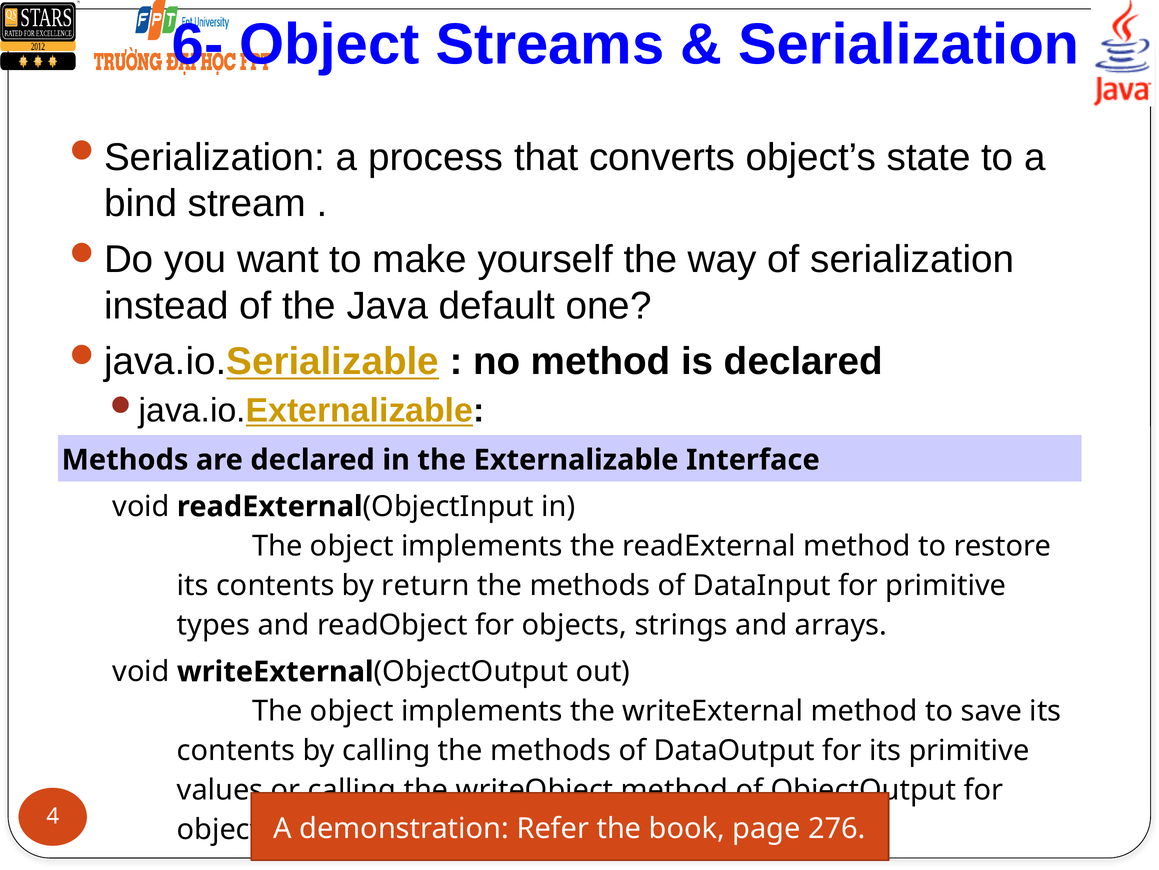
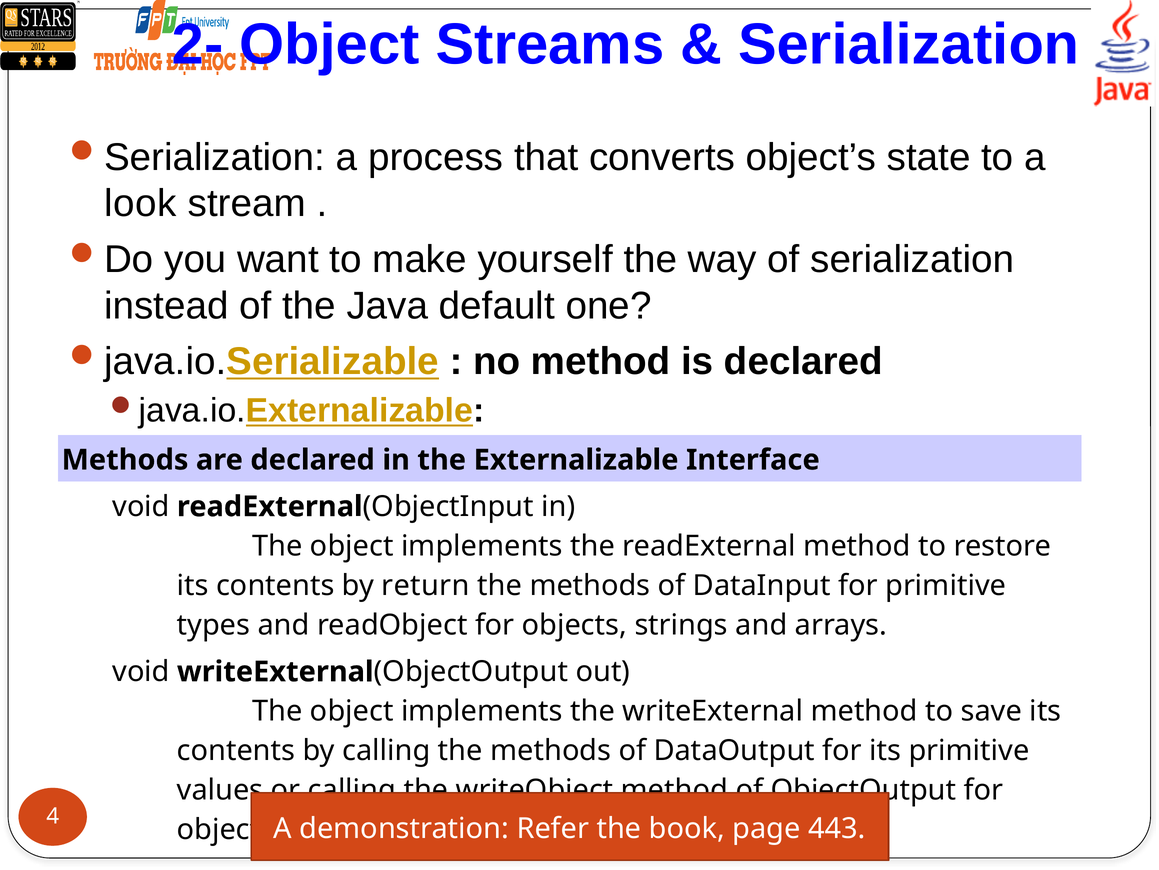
6-: 6- -> 2- (198, 45)
bind: bind -> look (140, 204)
276: 276 -> 443 (837, 828)
